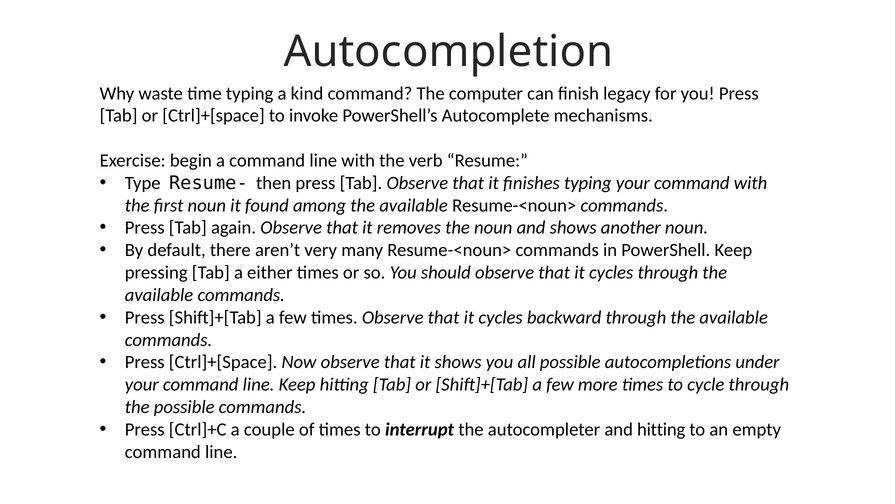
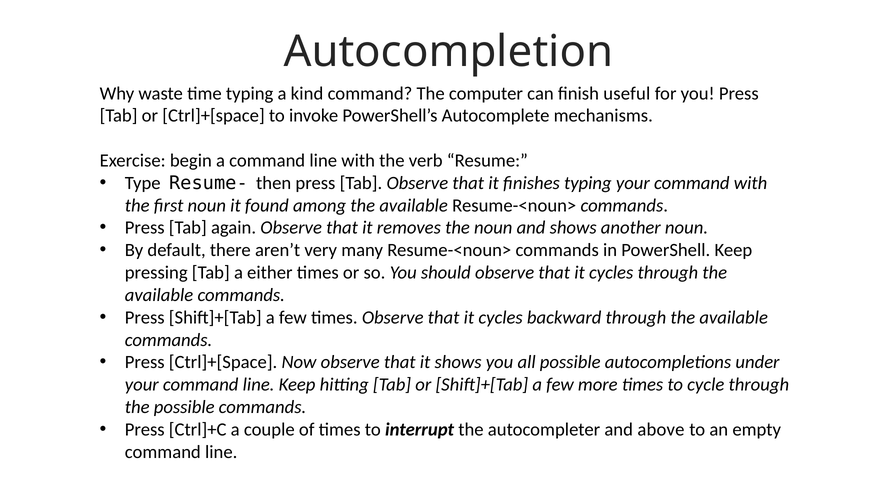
legacy: legacy -> useful (627, 93)
and hitting: hitting -> above (661, 429)
